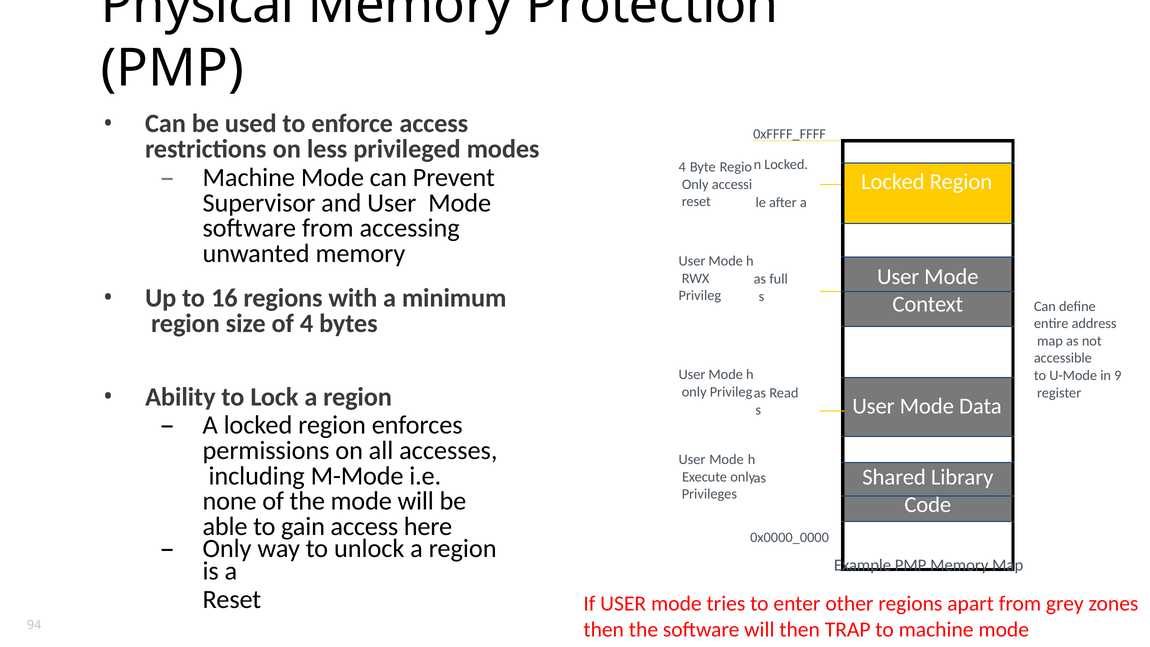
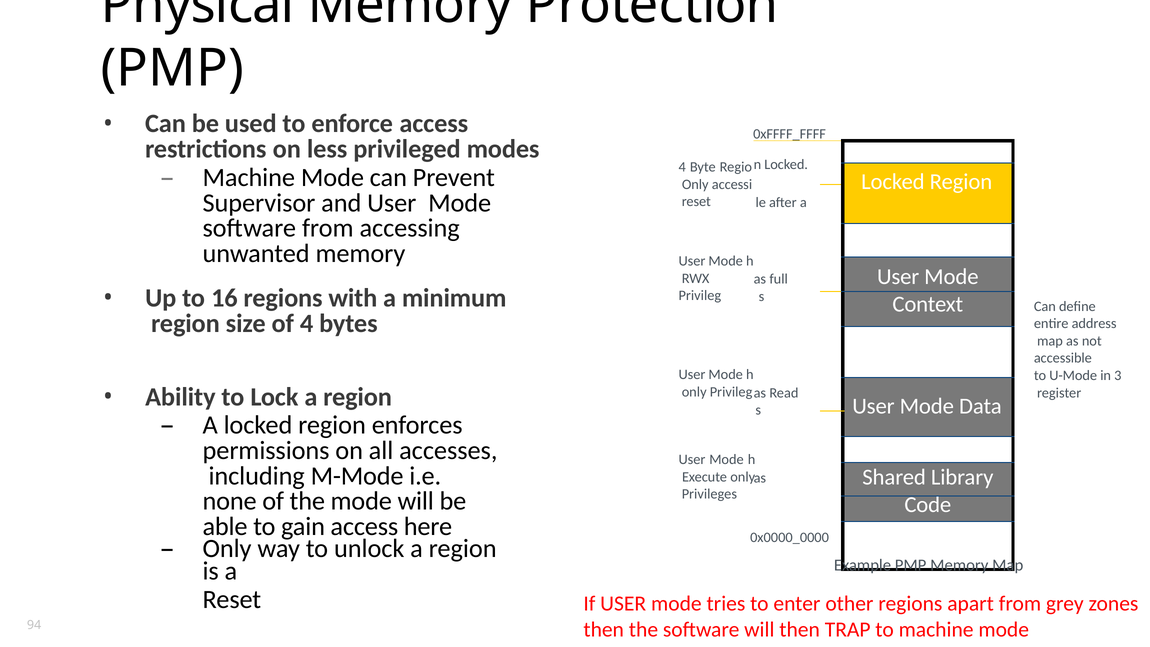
9: 9 -> 3 (1118, 375)
